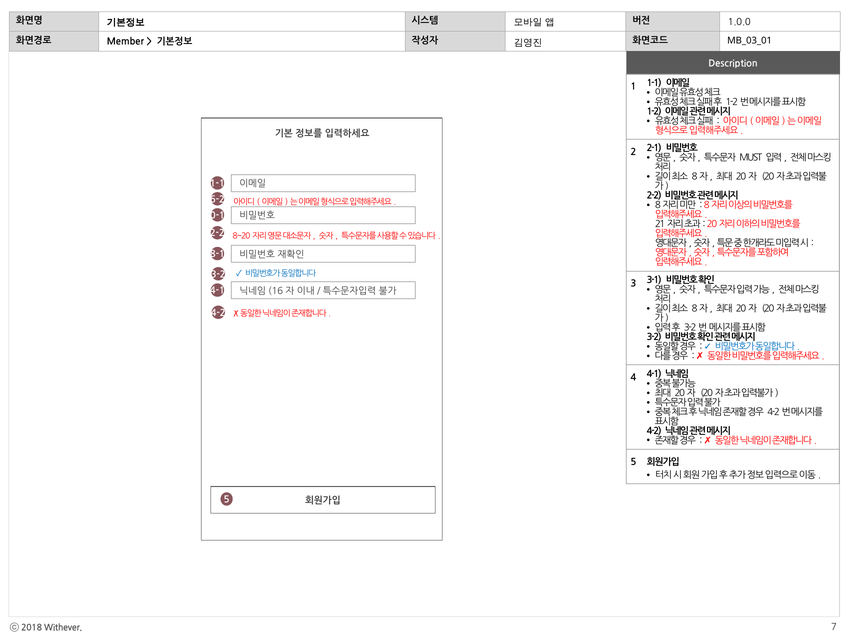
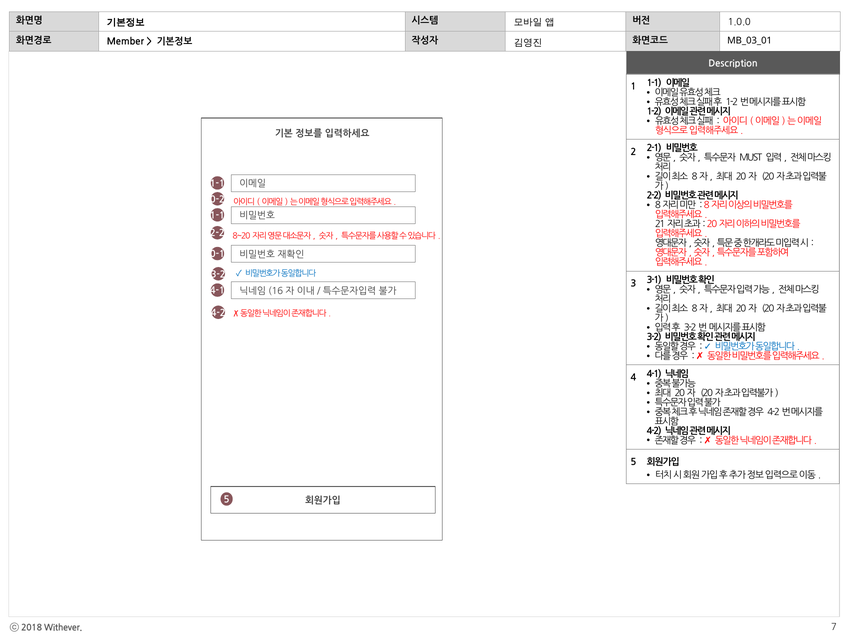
6-2: 6-2 -> 0-2 (217, 199)
0-1: 0-1 -> 1-1 (217, 215)
8-1: 8-1 -> 0-1 (217, 254)
